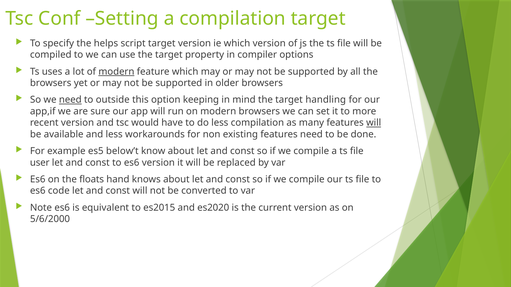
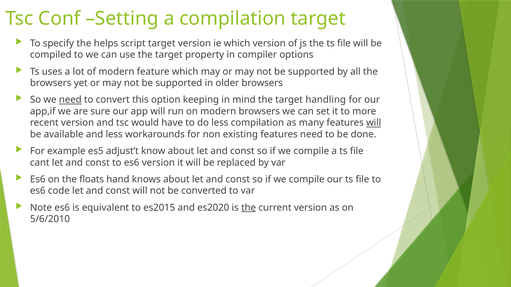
modern underline: present -> none (116, 72)
outside: outside -> convert (113, 100)
below’t: below’t -> adjust’t (122, 151)
user: user -> cant (40, 163)
the underline: none -> present (249, 208)
5/6/2000: 5/6/2000 -> 5/6/2010 (50, 219)
